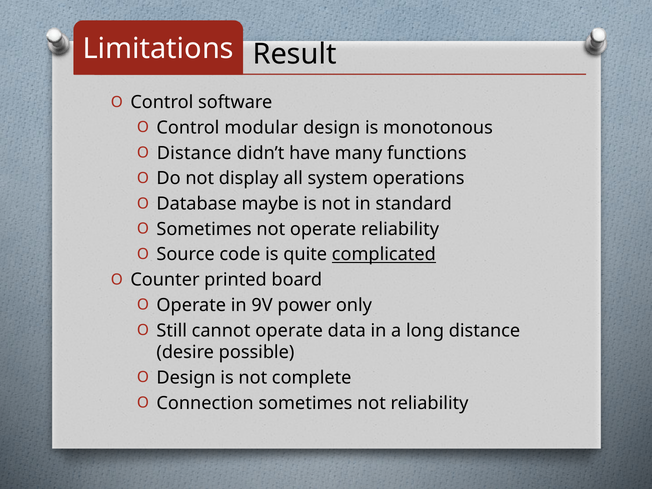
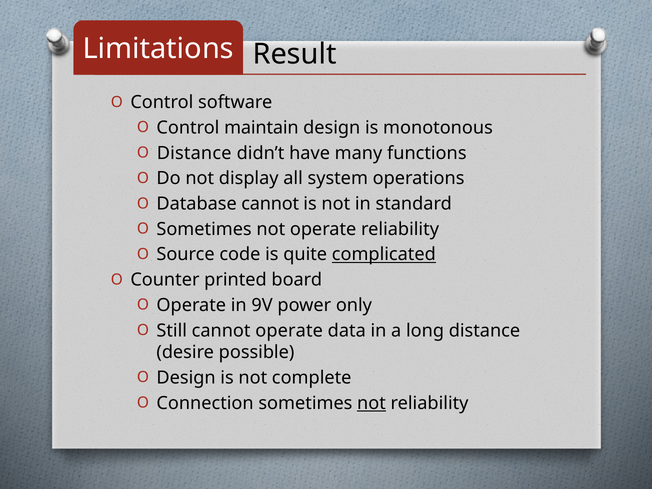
modular: modular -> maintain (261, 128)
Database maybe: maybe -> cannot (270, 204)
not underline: none -> present (371, 403)
